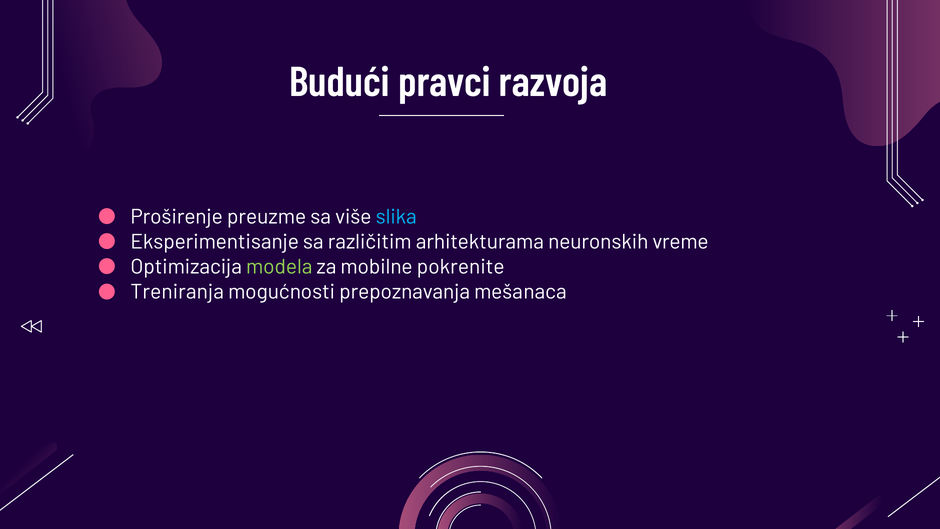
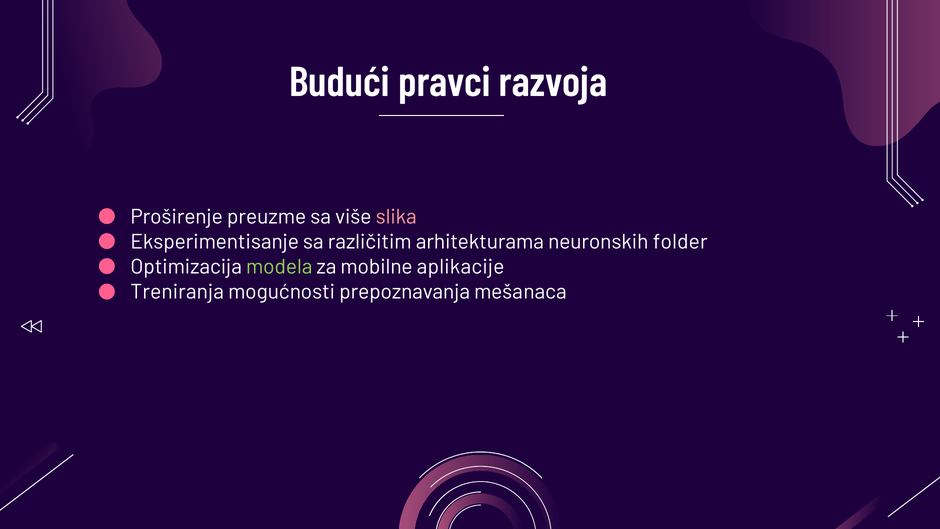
slika colour: light blue -> pink (396, 217)
vreme: vreme -> folder (680, 242)
pokrenite: pokrenite -> aplikacije (461, 267)
